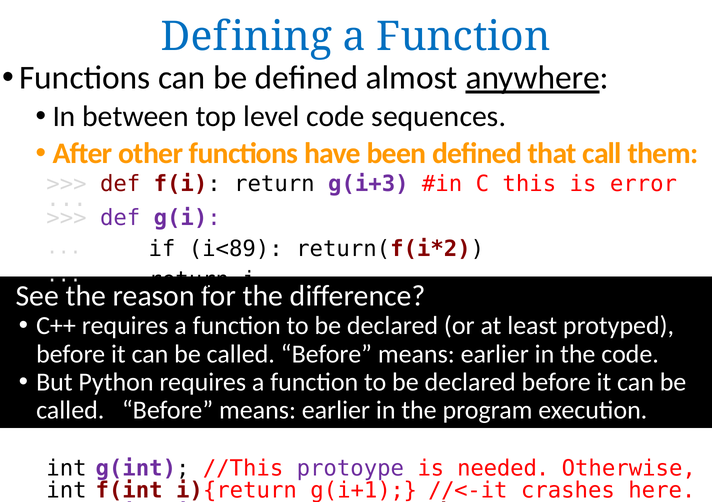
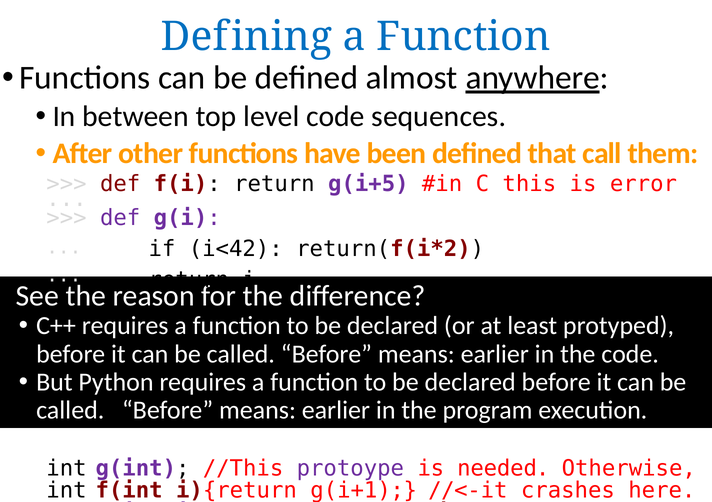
g(i+3: g(i+3 -> g(i+5 (368, 184)
i<89: i<89 -> i<42 (236, 249)
